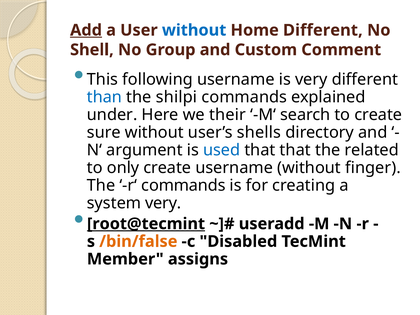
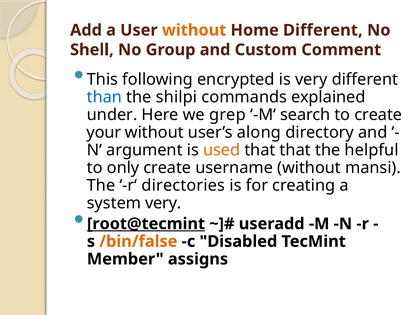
Add underline: present -> none (86, 30)
without colour: blue -> orange (194, 30)
following username: username -> encrypted (236, 80)
their: their -> grep (227, 115)
sure: sure -> your (104, 132)
shells: shells -> along (259, 132)
used colour: blue -> orange (222, 150)
related: related -> helpful (372, 150)
finger: finger -> mansi (373, 168)
r‘ commands: commands -> directories (183, 185)
